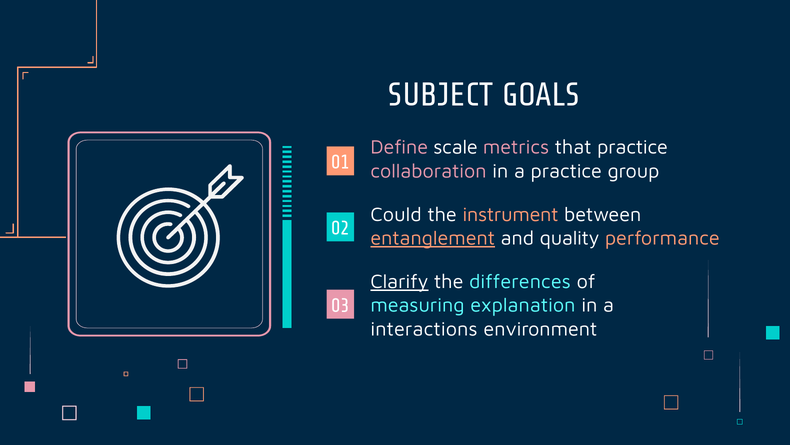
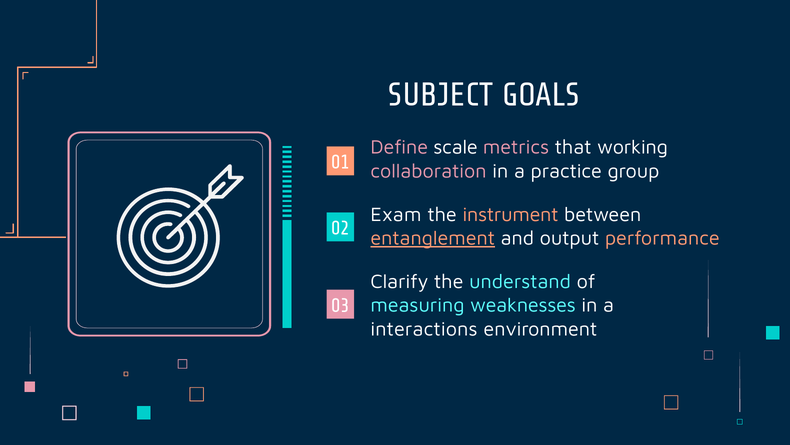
that practice: practice -> working (633, 147)
Could: Could -> Exam (396, 214)
quality: quality -> output (569, 238)
Clarify underline: present -> none (399, 281)
differences: differences -> understand (520, 281)
explanation: explanation -> weaknesses (523, 305)
